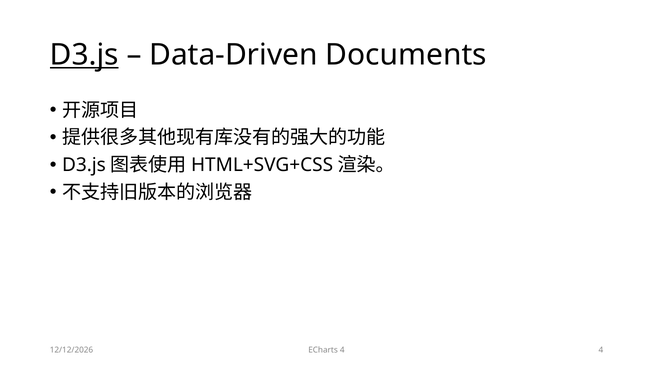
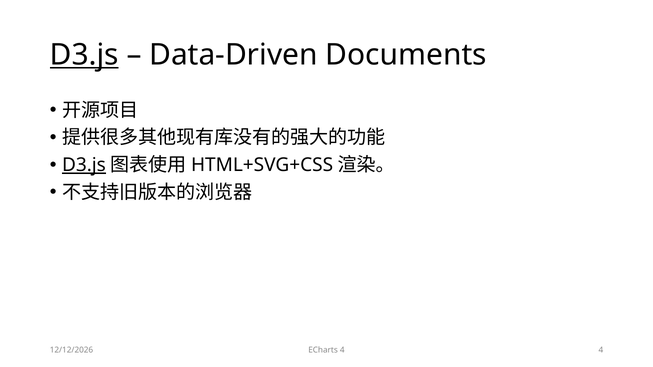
D3.js underline: none -> present (84, 165)
